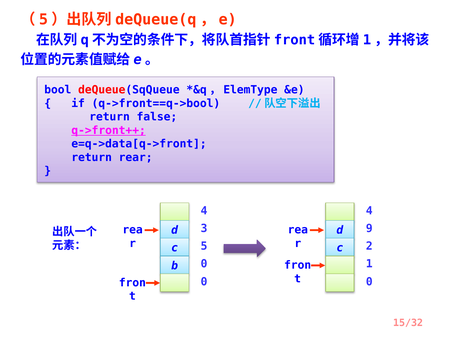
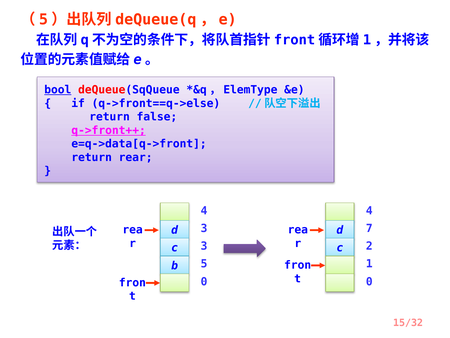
bool underline: none -> present (58, 90)
q->front==q->bool: q->front==q->bool -> q->front==q->else (156, 103)
9: 9 -> 7 (369, 228)
c 5: 5 -> 3 (204, 246)
b 0: 0 -> 5 (204, 264)
